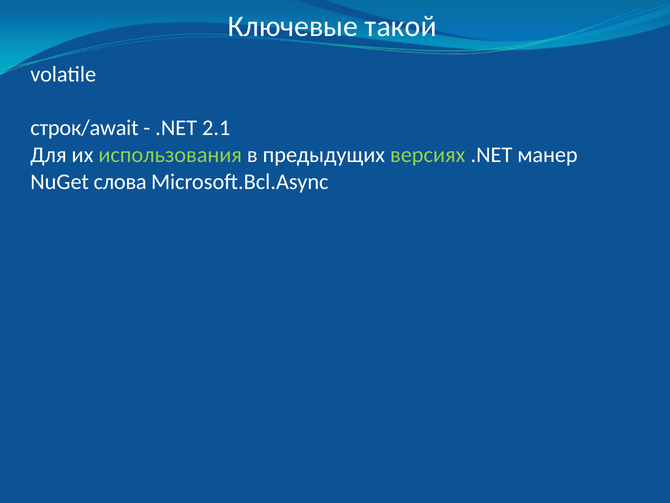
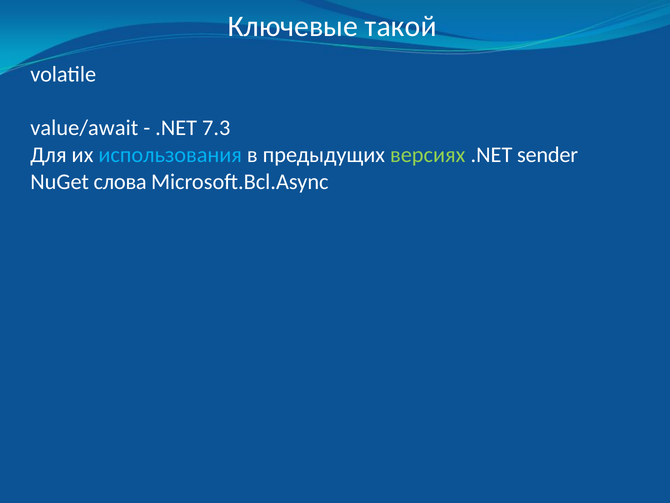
строк/await: строк/await -> value/await (84, 128)
2.1: 2.1 -> 7.3 (216, 128)
использования colour: light green -> light blue (170, 155)
манер: манер -> sender (548, 155)
